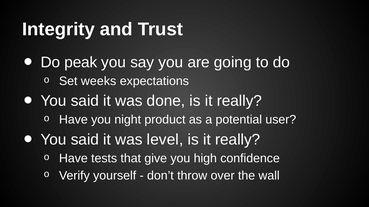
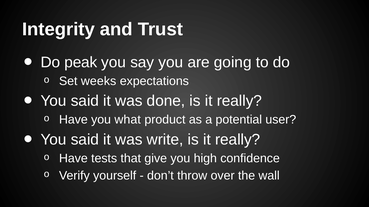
night: night -> what (128, 120)
level: level -> write (165, 140)
